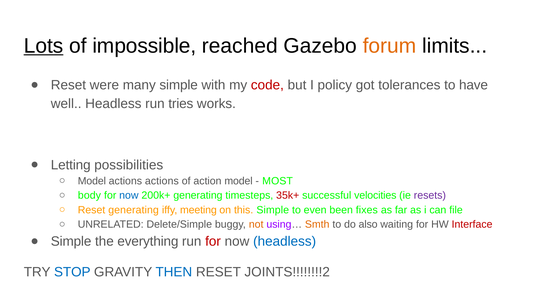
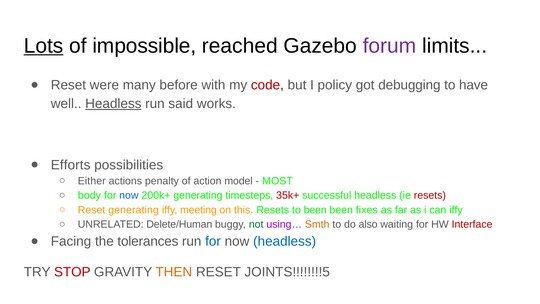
forum colour: orange -> purple (390, 46)
many simple: simple -> before (179, 85)
tolerances: tolerances -> debugging (409, 85)
Headless underline: none -> present (113, 104)
tries: tries -> said (181, 104)
Letting: Letting -> Efforts (71, 165)
Model: Model -> Either (92, 181)
actions actions: actions -> penalty (162, 181)
successful velocities: velocities -> headless (375, 195)
resets colour: purple -> red (430, 195)
this Simple: Simple -> Resets (273, 210)
to even: even -> been (315, 210)
can file: file -> iffy (456, 210)
Delete/Simple: Delete/Simple -> Delete/Human (179, 224)
not colour: orange -> green (256, 224)
Simple: Simple -> Facing (71, 241)
everything: everything -> tolerances (148, 241)
for colour: red -> blue (213, 241)
STOP colour: blue -> red (72, 272)
THEN colour: blue -> orange (174, 272)
JOINTS!!!!!!!!2: JOINTS!!!!!!!!2 -> JOINTS!!!!!!!!5 (287, 272)
